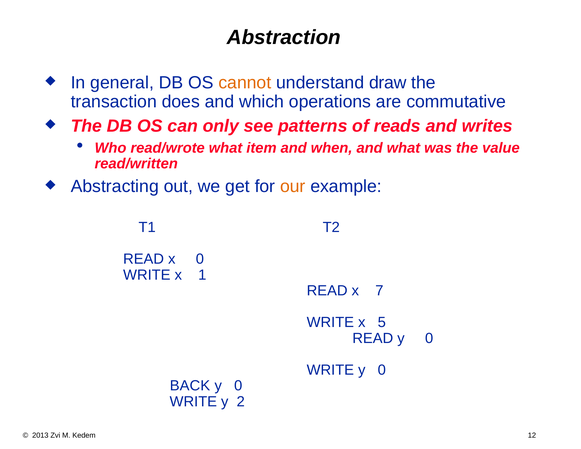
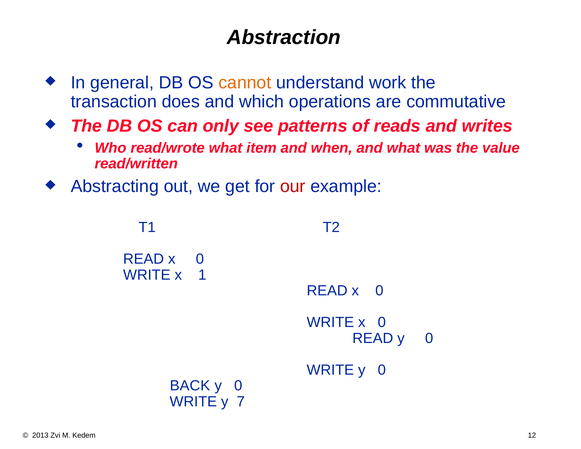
draw: draw -> work (388, 83)
our colour: orange -> red (293, 186)
7: 7 -> 0 (379, 291)
WRITE x 5: 5 -> 0 (382, 322)
2: 2 -> 7 (241, 402)
